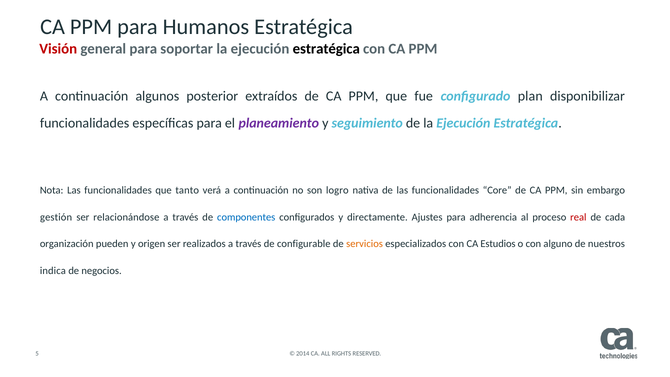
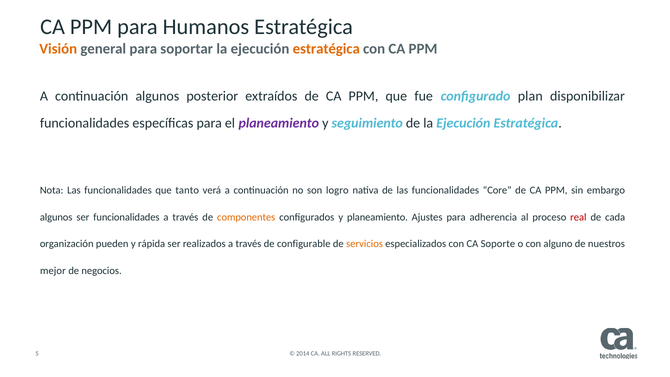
Visión colour: red -> orange (58, 49)
estratégica colour: black -> orange (326, 49)
gestión: gestión -> algunos (56, 217)
ser relacionándose: relacionándose -> funcionalidades (126, 217)
componentes colour: blue -> orange (246, 217)
y directamente: directamente -> planeamiento (377, 217)
origen: origen -> rápida (152, 244)
Estudios: Estudios -> Soporte (498, 244)
indica: indica -> mejor (53, 271)
